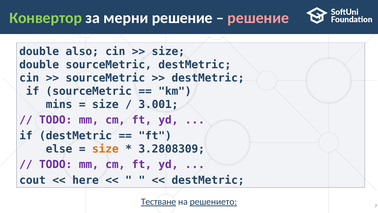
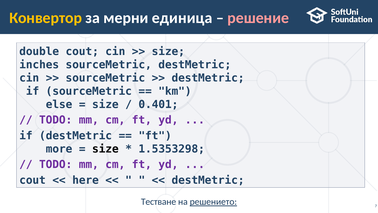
Конвертор colour: light green -> yellow (46, 18)
мерни решение: решение -> единица (182, 18)
double also: also -> cout (82, 51)
double: double -> inches (39, 65)
mins: mins -> else (59, 104)
3.001: 3.001 -> 0.401 (158, 104)
else: else -> more (59, 149)
size colour: orange -> black (105, 149)
3.2808309: 3.2808309 -> 1.5353298 (172, 149)
Тестване underline: present -> none (159, 201)
